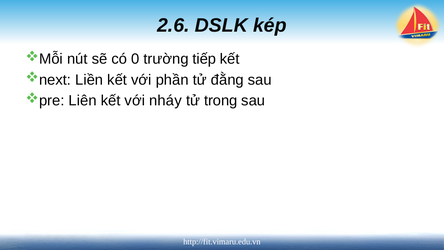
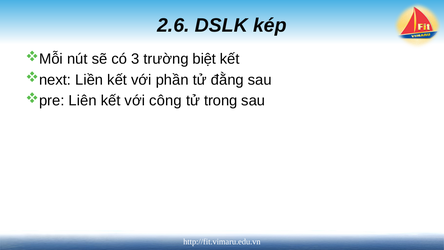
0: 0 -> 3 (135, 59)
tiếp: tiếp -> biệt (204, 59)
nháy: nháy -> công (165, 100)
